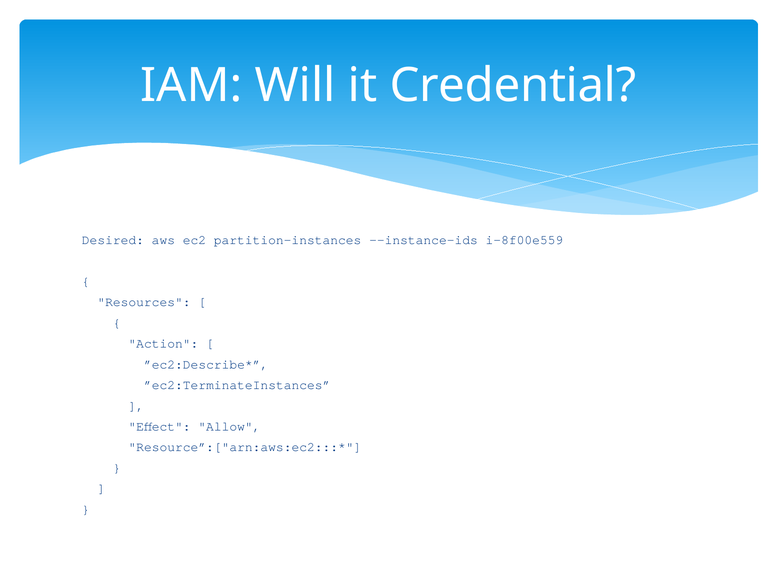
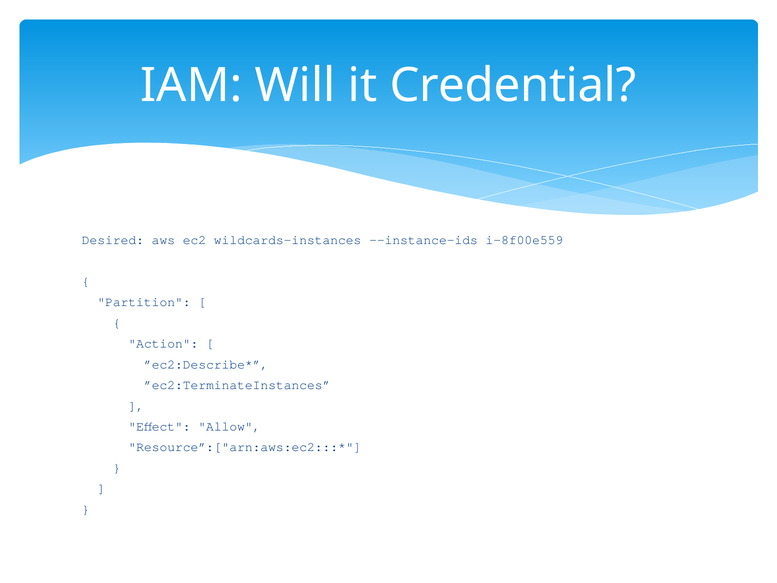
partition-instances: partition-instances -> wildcards-instances (288, 240)
Resources: Resources -> Partition (144, 302)
